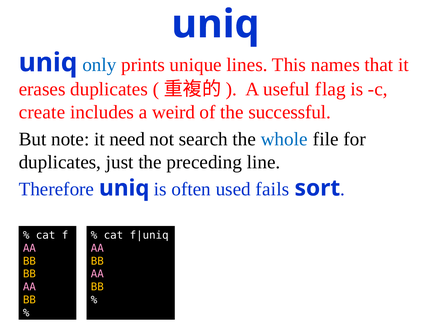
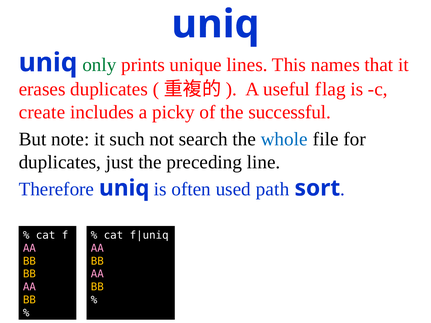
only colour: blue -> green (99, 65)
weird: weird -> picky (173, 112)
need: need -> such (127, 139)
fails: fails -> path (272, 189)
